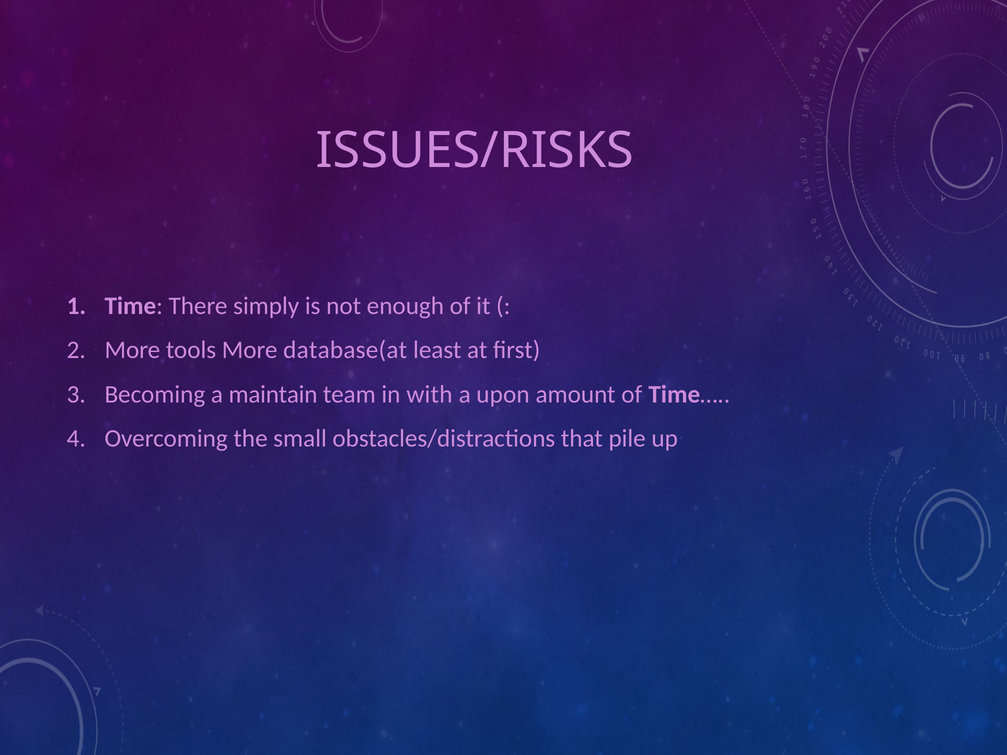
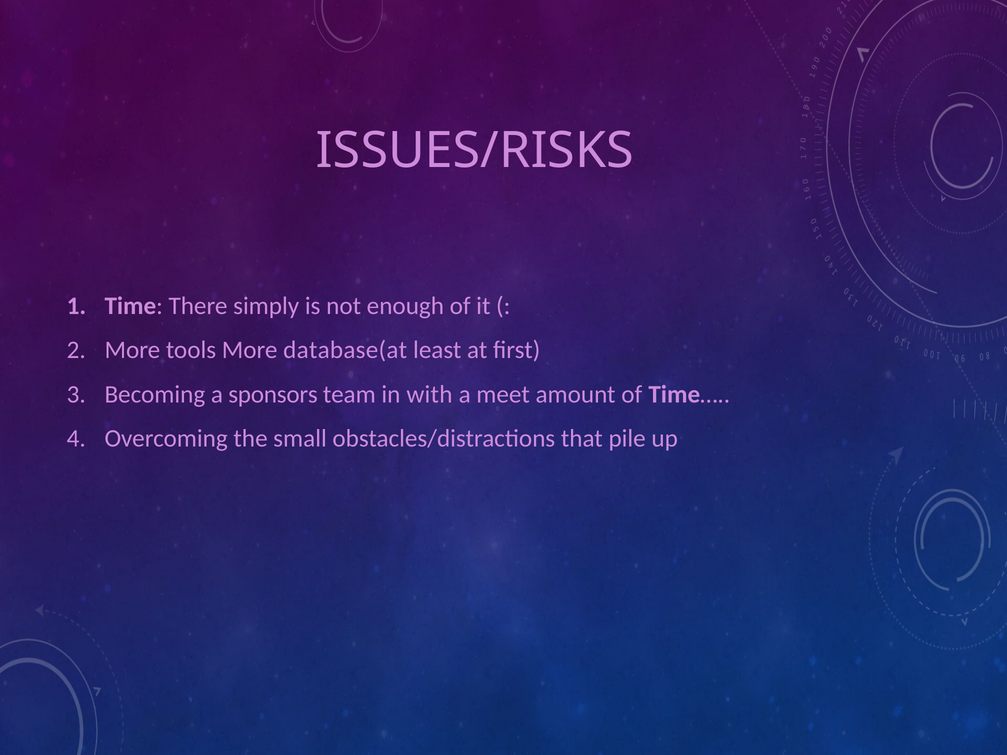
maintain: maintain -> sponsors (273, 394)
upon: upon -> meet (503, 394)
